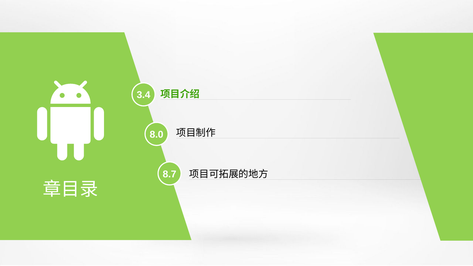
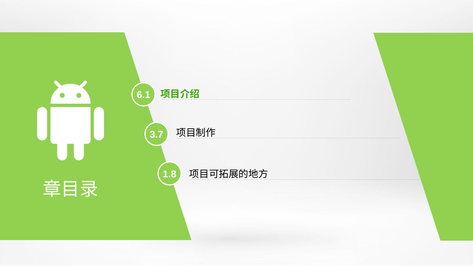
3.4: 3.4 -> 6.1 (144, 95)
8.0: 8.0 -> 3.7 (157, 135)
8.7: 8.7 -> 1.8 (170, 174)
